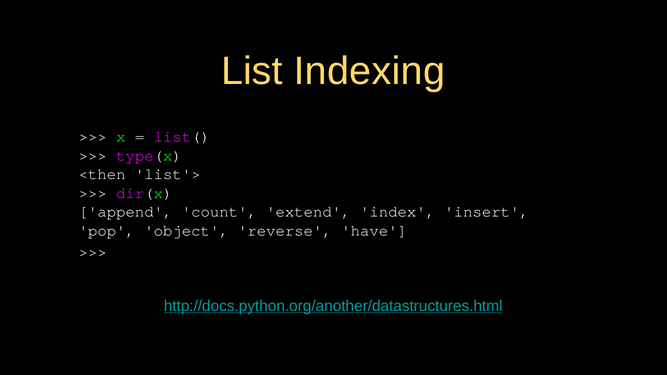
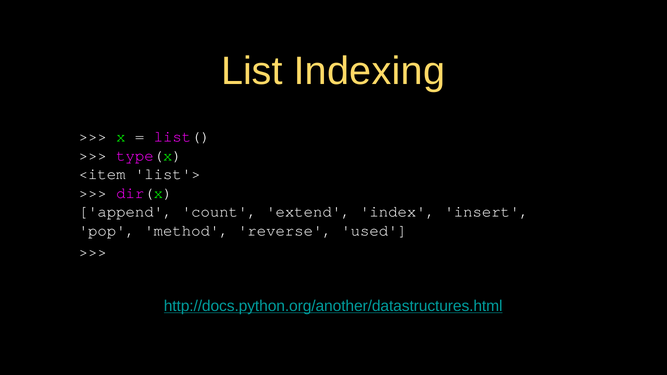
<then: <then -> <item (102, 174)
object: object -> method (187, 231)
have: have -> used (374, 231)
